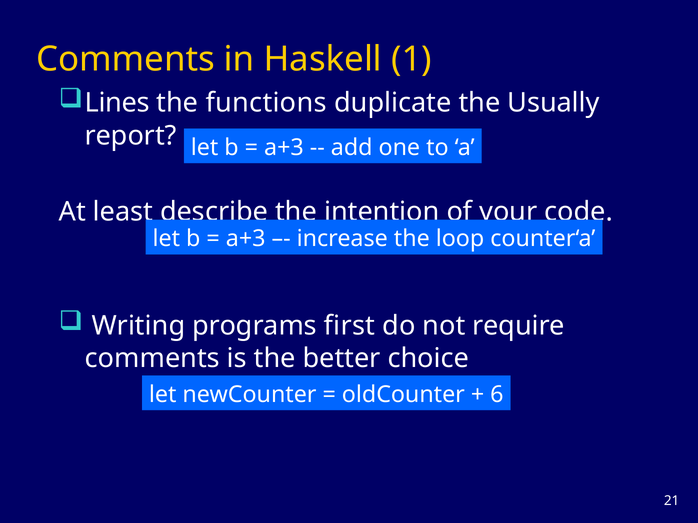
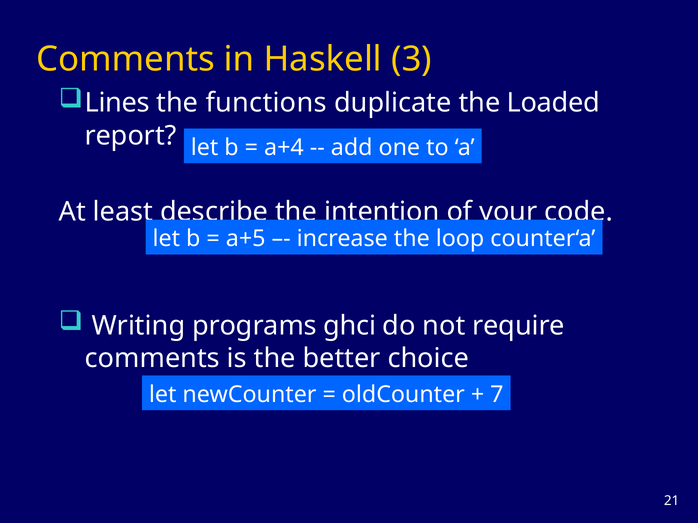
1: 1 -> 3 (412, 59)
Usually: Usually -> Loaded (554, 103)
a+3: a+3 -> a+4 (284, 148)
a+3: a+3 -> a+5 (246, 239)
first: first -> ghci (350, 326)
6: 6 -> 7 (497, 395)
